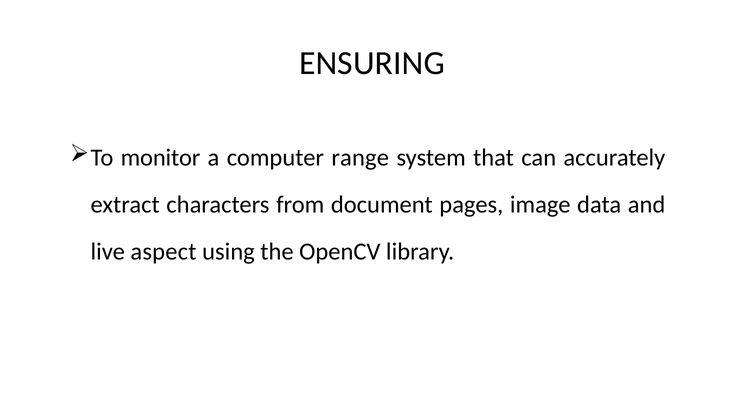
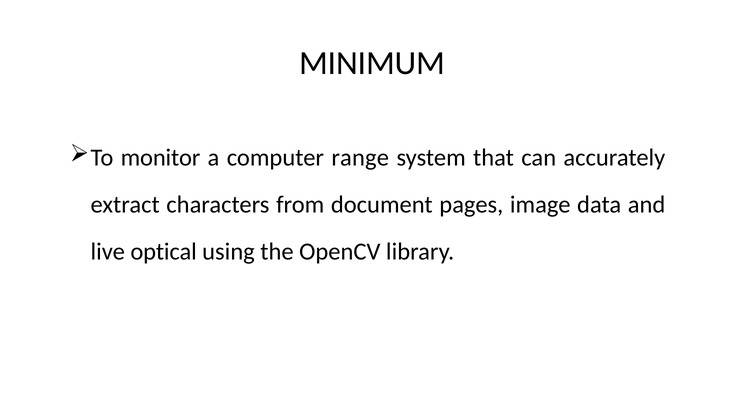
ENSURING: ENSURING -> MINIMUM (372, 63)
aspect: aspect -> optical (164, 252)
